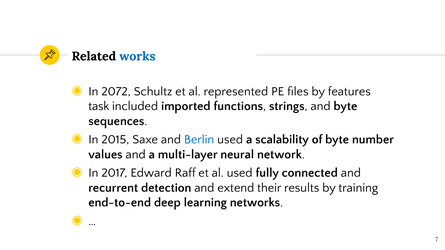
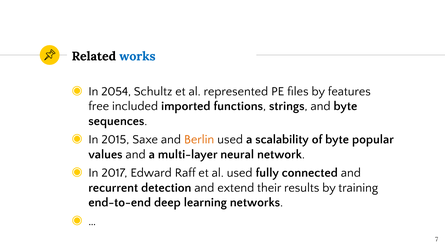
2072: 2072 -> 2054 (116, 91)
task: task -> free (99, 106)
Berlin colour: blue -> orange (199, 140)
number: number -> popular (373, 140)
